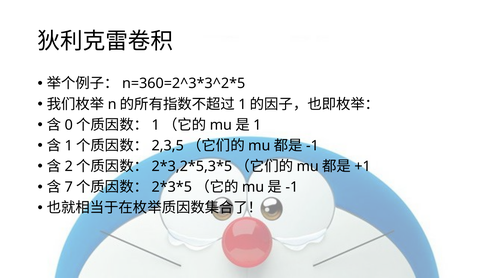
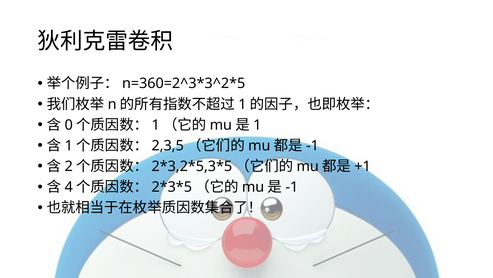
7: 7 -> 4 (69, 187)
